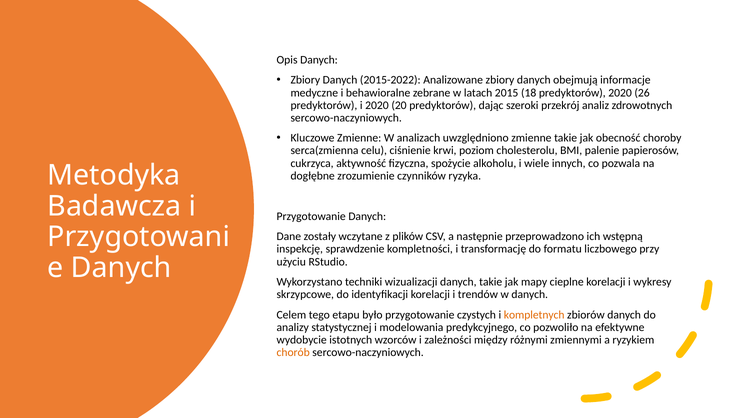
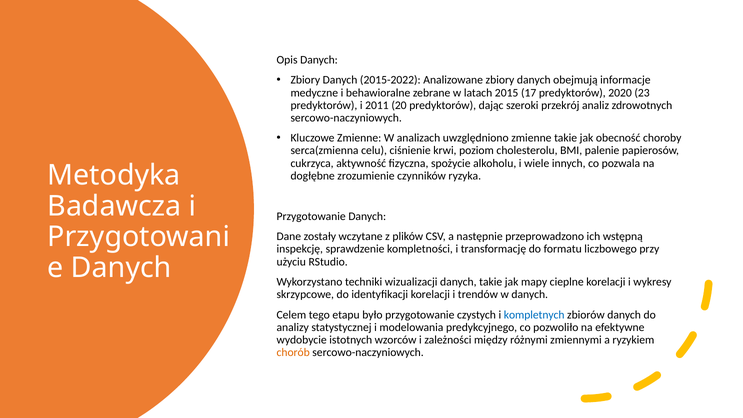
18: 18 -> 17 (529, 93)
26: 26 -> 23 (642, 93)
i 2020: 2020 -> 2011 (377, 105)
kompletnych colour: orange -> blue (534, 315)
